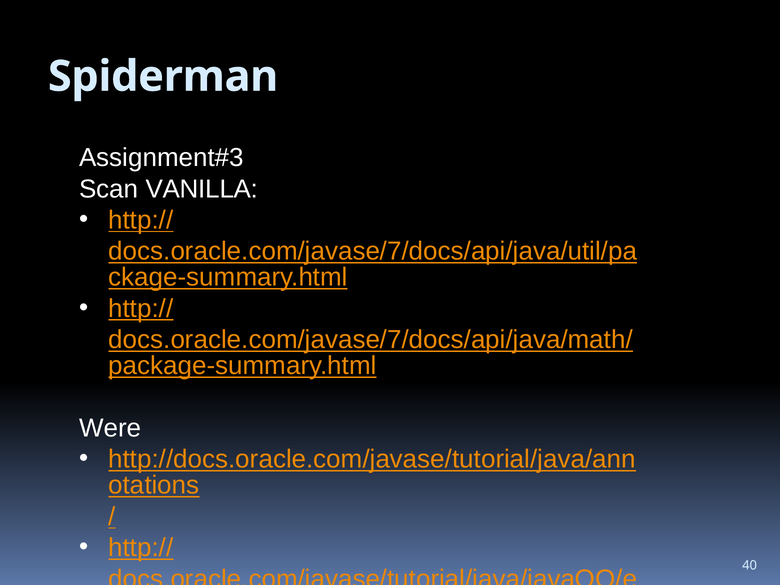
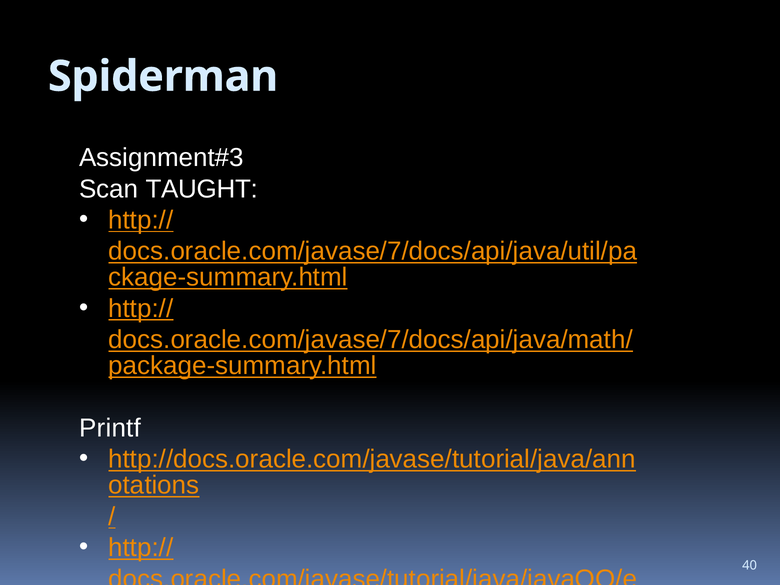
VANILLA: VANILLA -> TAUGHT (202, 189)
Were: Were -> Printf (110, 428)
